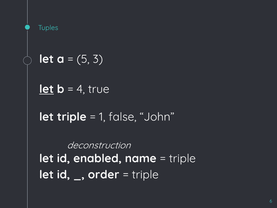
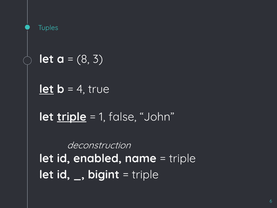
5: 5 -> 8 (83, 59)
triple underline: none -> present (72, 117)
order: order -> bigint (104, 174)
